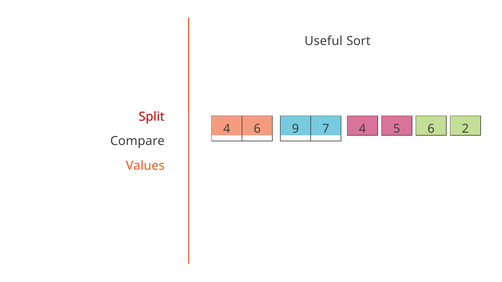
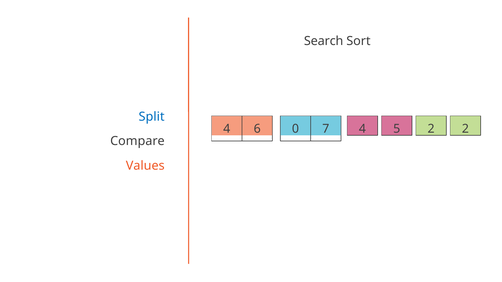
Useful: Useful -> Search (324, 41)
Split colour: red -> blue (152, 117)
9: 9 -> 0 (295, 129)
5 6: 6 -> 2 (431, 129)
